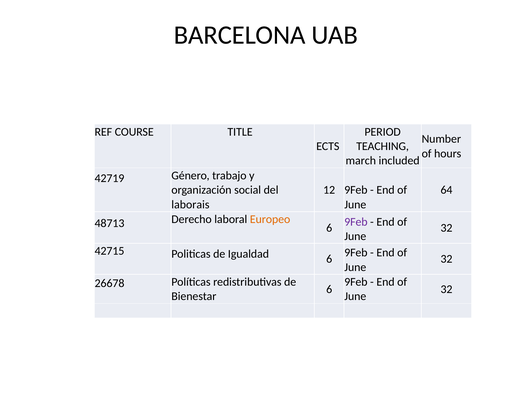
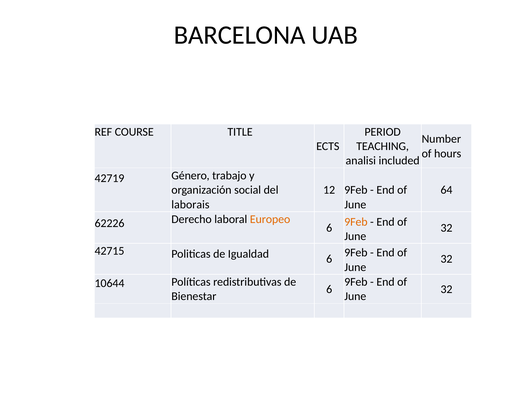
march: march -> analisi (361, 161)
9Feb colour: purple -> orange (356, 222)
48713: 48713 -> 62226 (109, 223)
26678: 26678 -> 10644 (109, 283)
